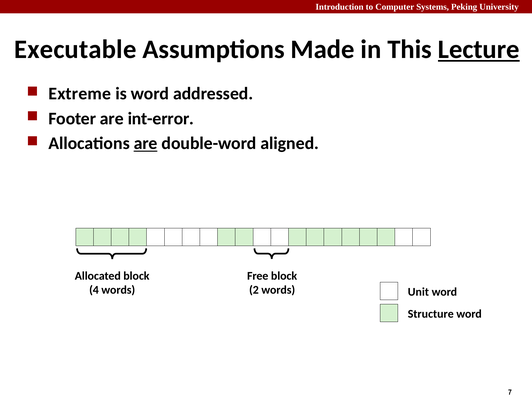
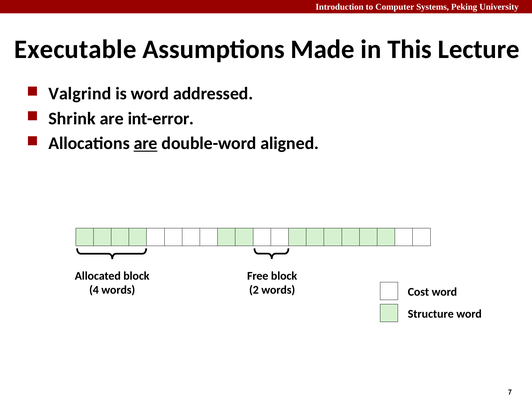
Lecture underline: present -> none (479, 49)
Extreme: Extreme -> Valgrind (80, 94)
Footer: Footer -> Shrink (72, 119)
Unit: Unit -> Cost (418, 292)
